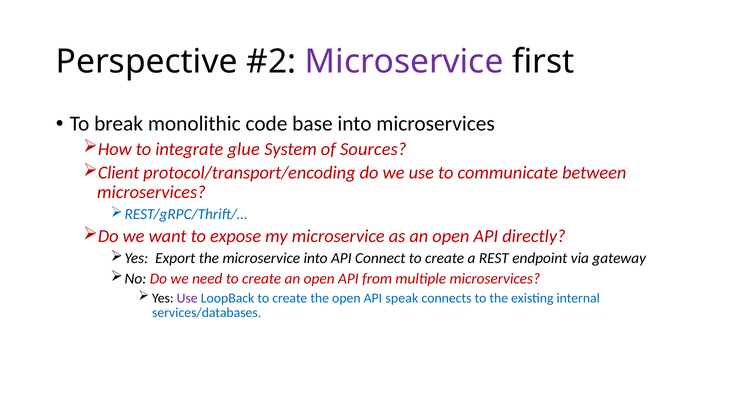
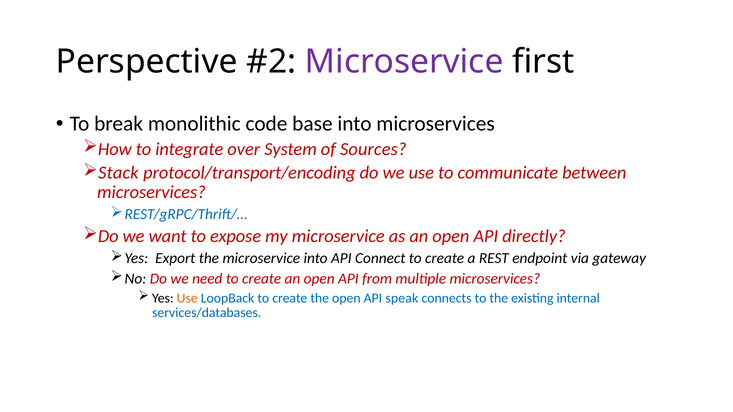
glue: glue -> over (244, 149)
Client: Client -> Stack (118, 173)
Use colour: purple -> orange (187, 298)
